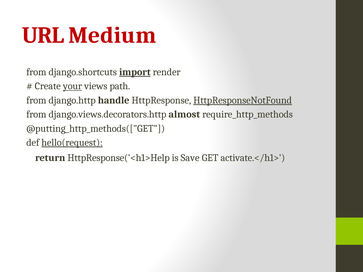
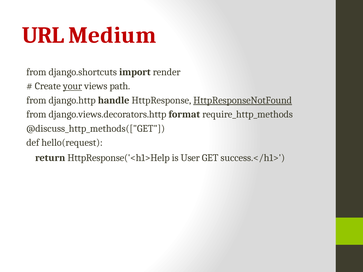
import underline: present -> none (135, 72)
almost: almost -> format (184, 114)
@putting_http_methods(["GET: @putting_http_methods(["GET -> @discuss_http_methods(["GET (96, 129)
hello(request underline: present -> none (72, 143)
Save: Save -> User (190, 158)
activate.</h1>: activate.</h1> -> success.</h1> (253, 158)
